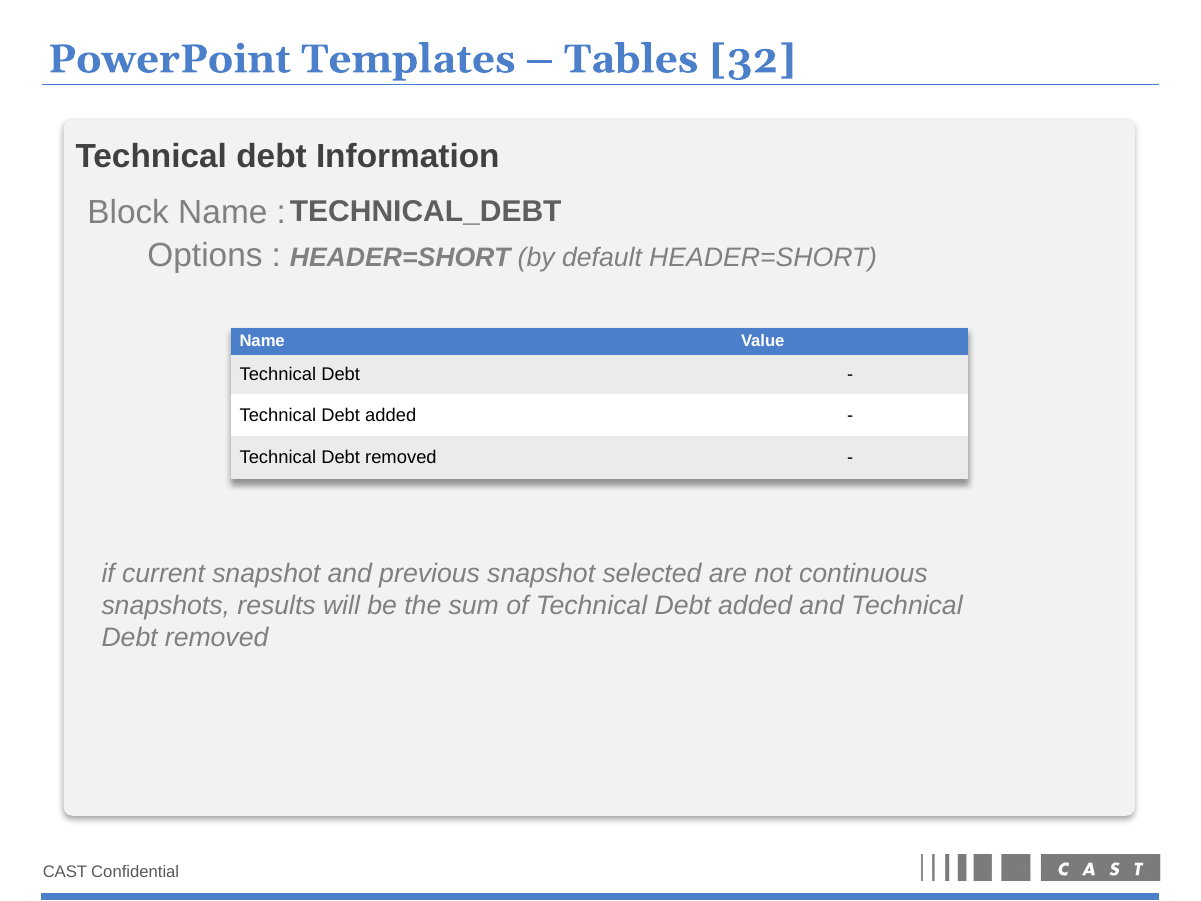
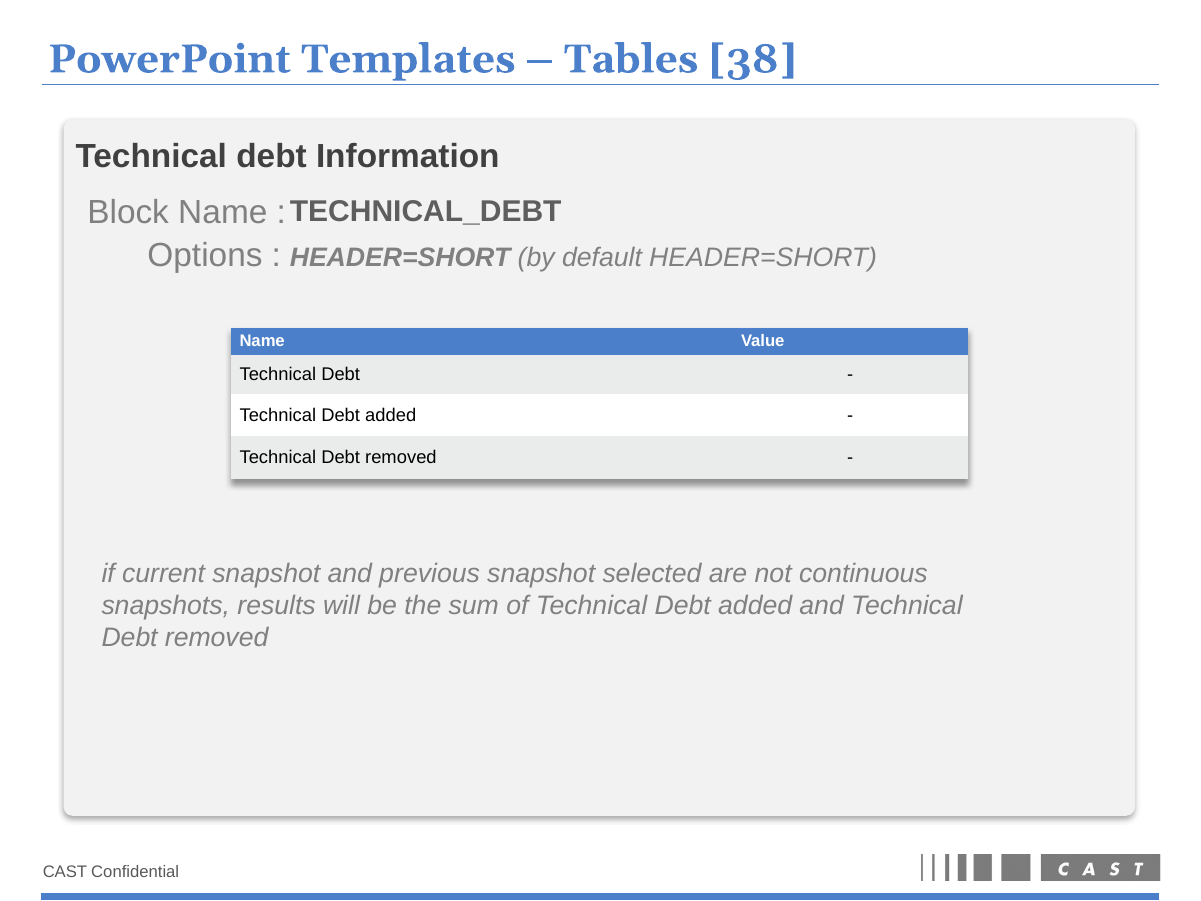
32: 32 -> 38 (753, 59)
